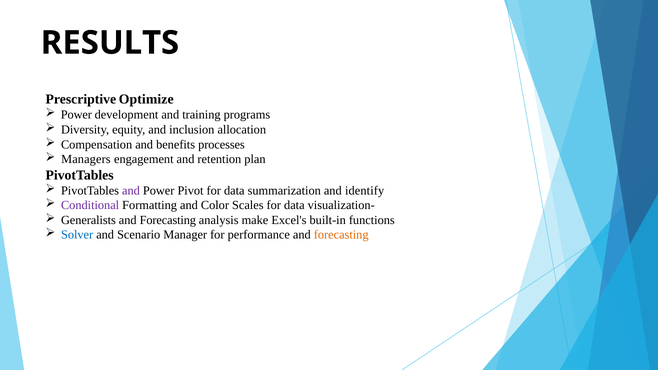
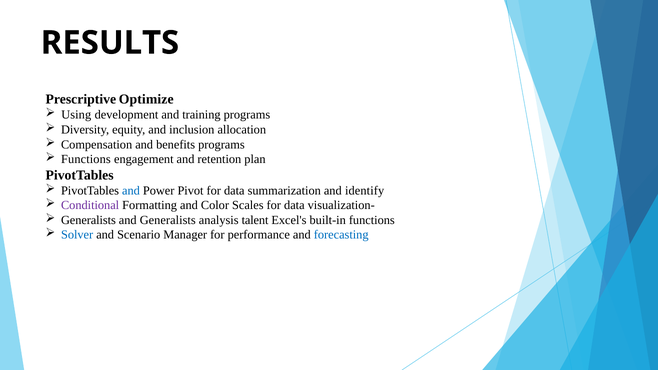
Power: Power -> Using (76, 115)
benefits processes: processes -> programs (221, 145)
Managers: Managers -> Functions (86, 159)
and colour: purple -> blue (131, 191)
Forecasting: Forecasting -> Generalists (168, 220)
make: make -> talent (255, 220)
forecasting colour: orange -> blue (341, 235)
